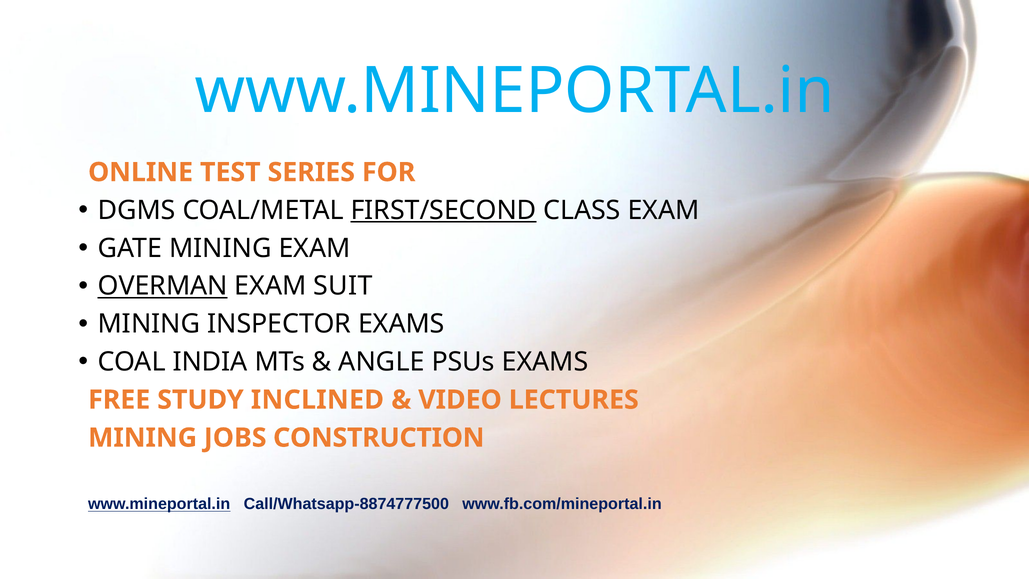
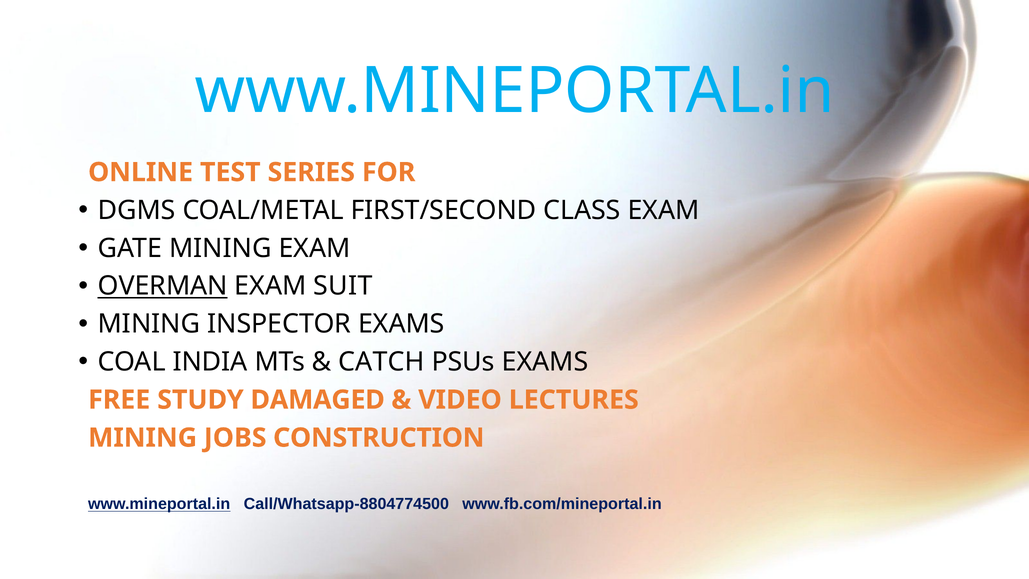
FIRST/SECOND underline: present -> none (444, 210)
ANGLE: ANGLE -> CATCH (381, 362)
INCLINED: INCLINED -> DAMAGED (318, 400)
Call/Whatsapp-8874777500: Call/Whatsapp-8874777500 -> Call/Whatsapp-8804774500 (346, 504)
